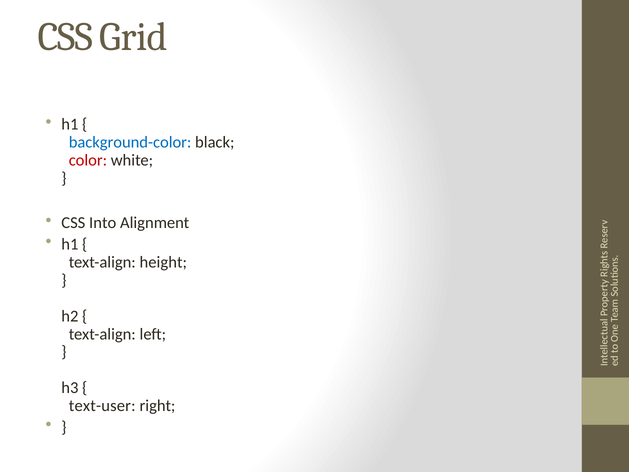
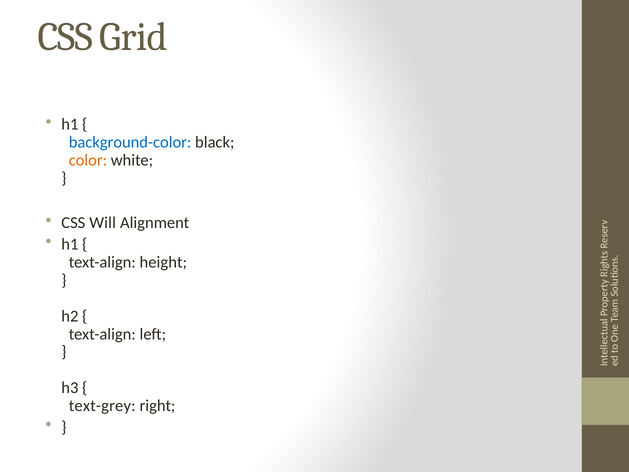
color colour: red -> orange (88, 160)
Into: Into -> Will (103, 223)
text-user: text-user -> text-grey (102, 406)
